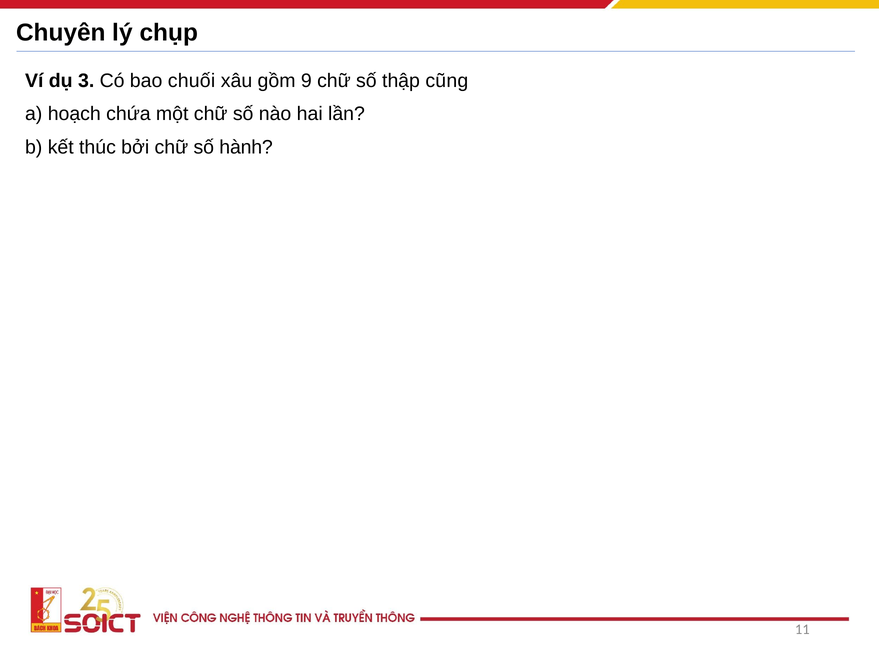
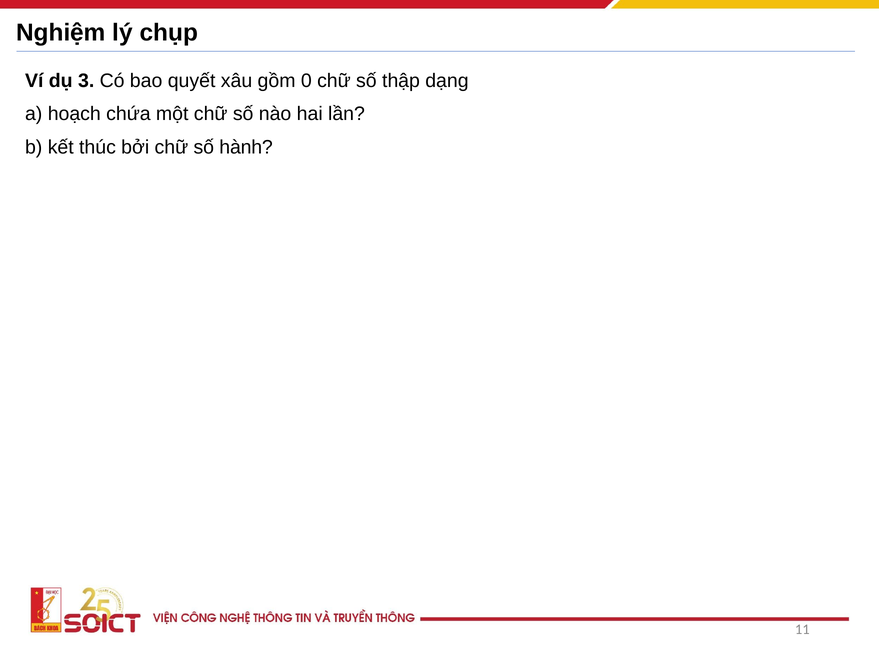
Chuyên: Chuyên -> Nghiệm (61, 33)
chuối: chuối -> quyết (192, 81)
9: 9 -> 0 (306, 81)
cũng: cũng -> dạng (447, 81)
